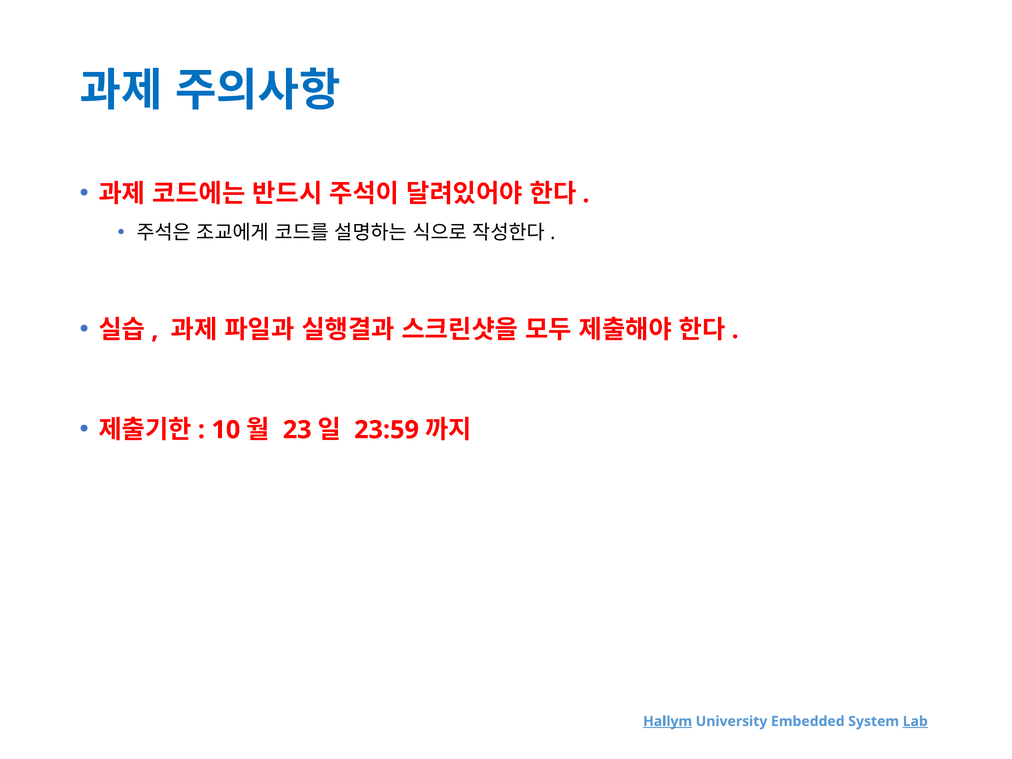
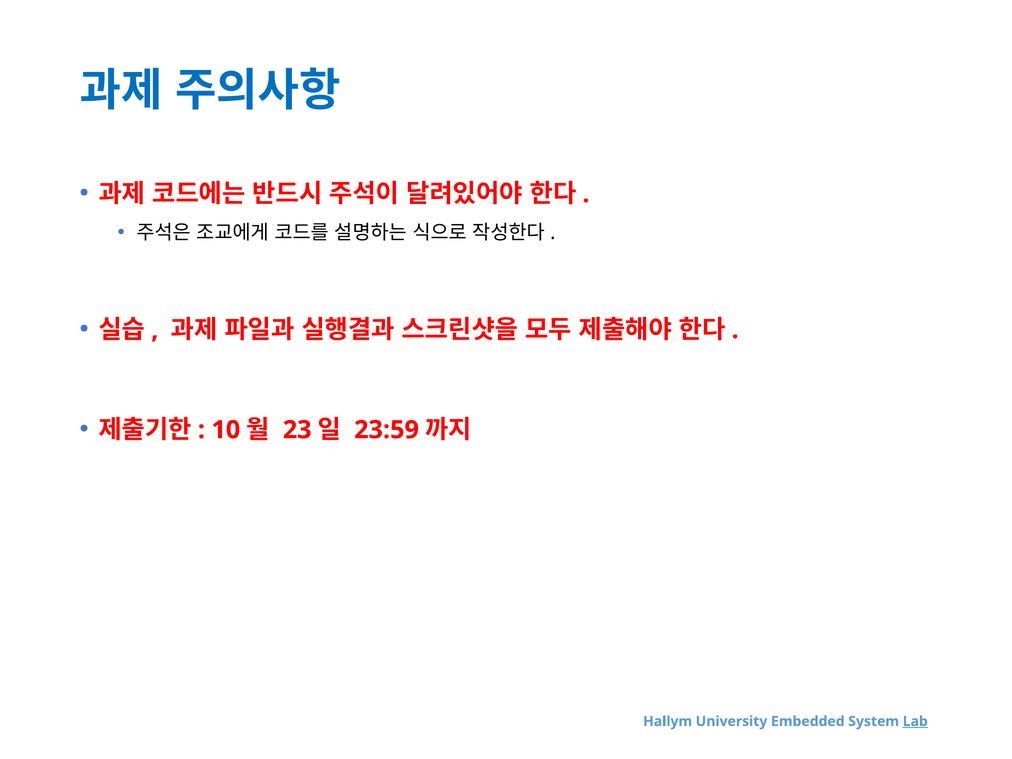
Hallym underline: present -> none (668, 721)
